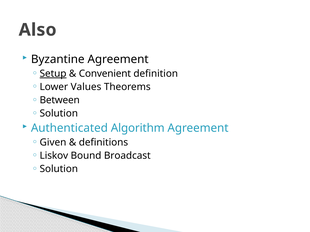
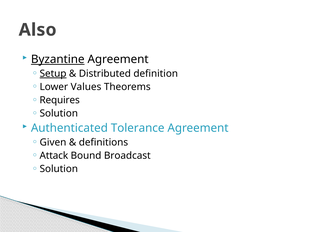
Byzantine underline: none -> present (58, 60)
Convenient: Convenient -> Distributed (105, 74)
Between: Between -> Requires (60, 100)
Algorithm: Algorithm -> Tolerance (138, 128)
Liskov: Liskov -> Attack (54, 156)
